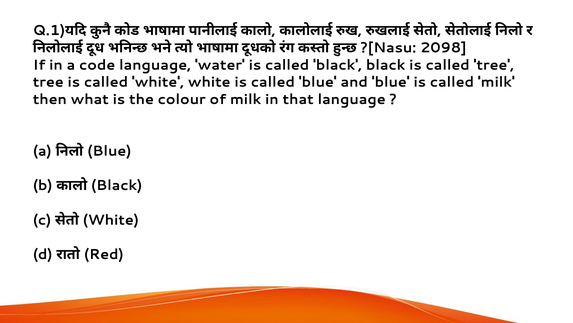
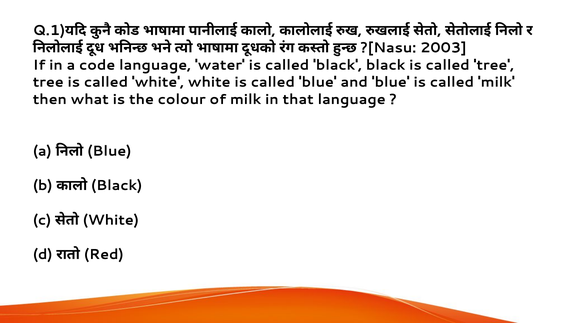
2098: 2098 -> 2003 (443, 48)
